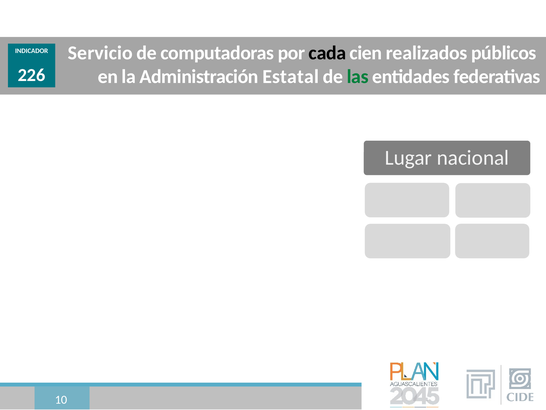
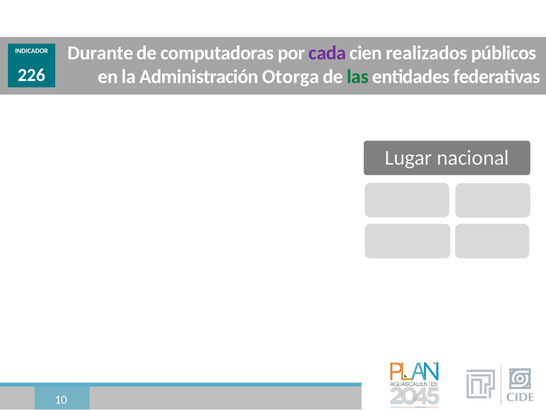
Servicio: Servicio -> Durante (100, 53)
cada colour: black -> purple (327, 53)
Estatal: Estatal -> Otorga (291, 76)
